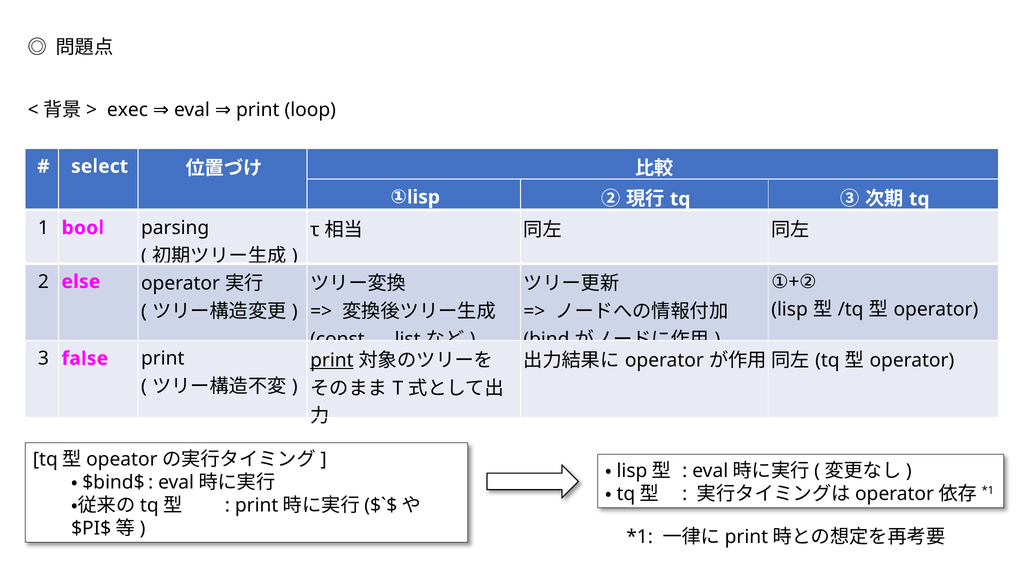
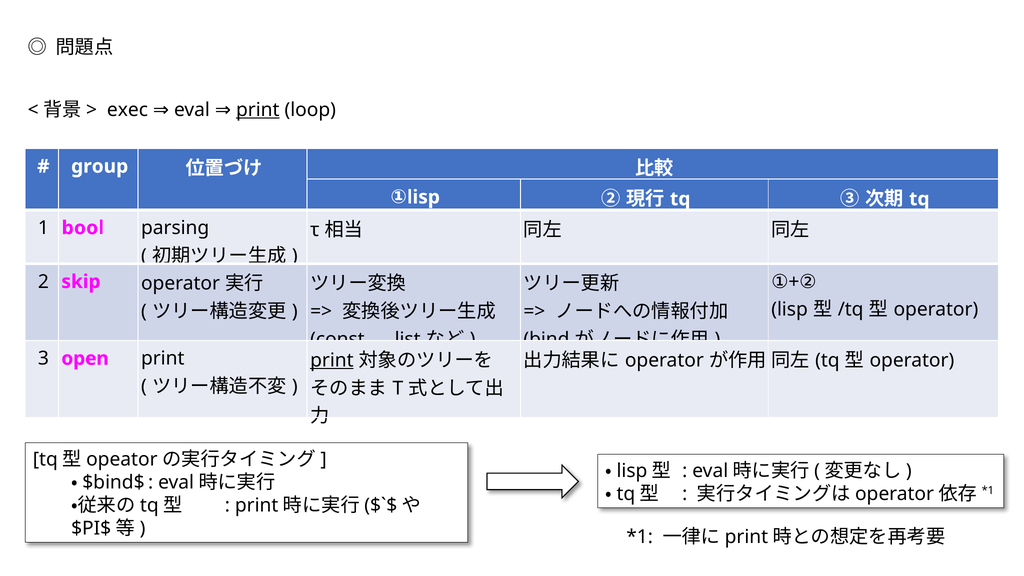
print underline: none -> present (258, 110)
select: select -> group (100, 166)
else: else -> skip (81, 282)
false: false -> open (85, 359)
